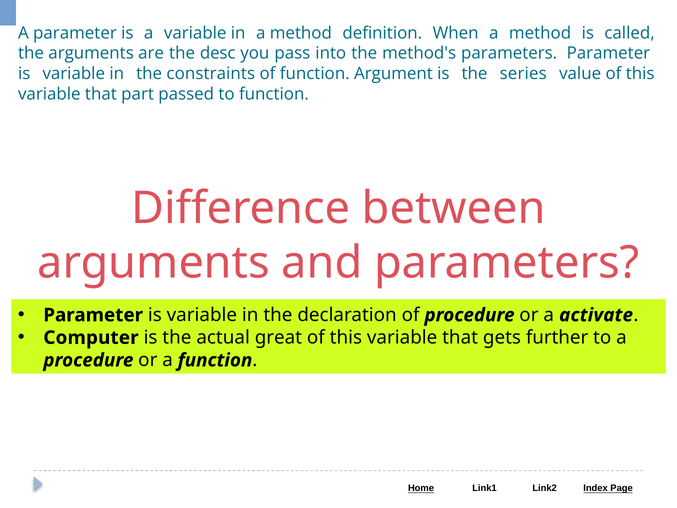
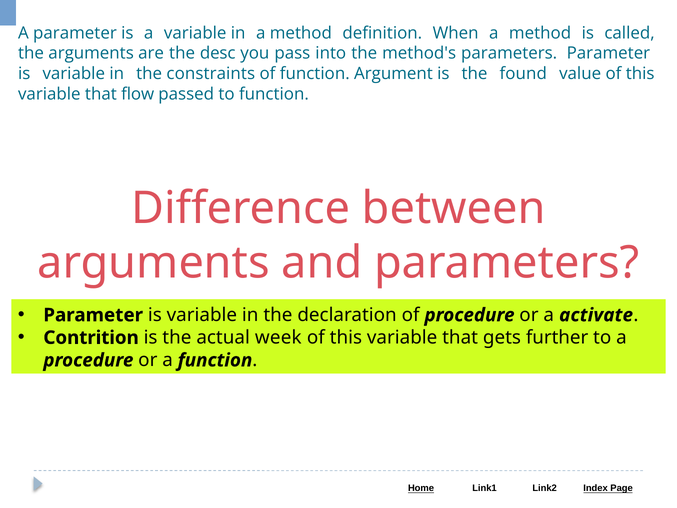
series: series -> found (523, 74)
part: part -> flow (138, 94)
Computer: Computer -> Contrition (91, 338)
great: great -> week (278, 338)
